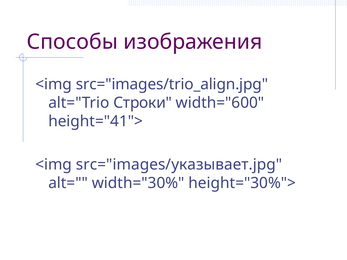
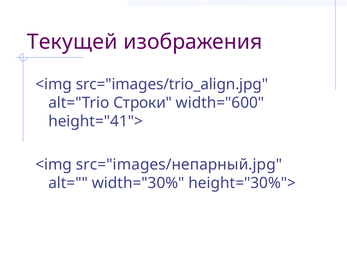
Способы: Способы -> Текущей (72, 42)
src="images/указывает.jpg: src="images/указывает.jpg -> src="images/непарный.jpg (179, 165)
